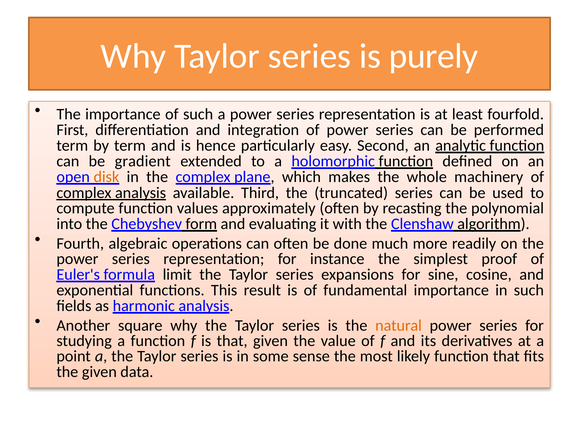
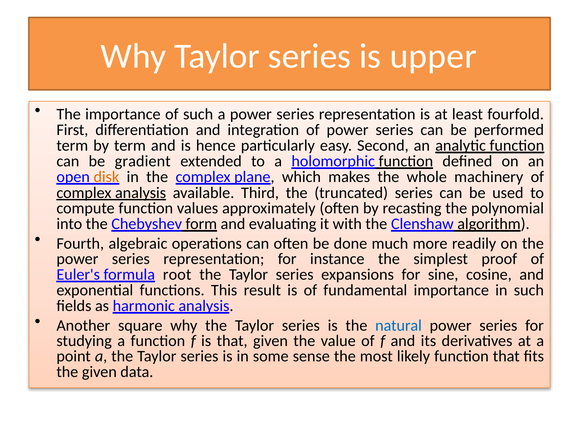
purely: purely -> upper (433, 56)
limit: limit -> root (177, 275)
natural colour: orange -> blue (399, 326)
